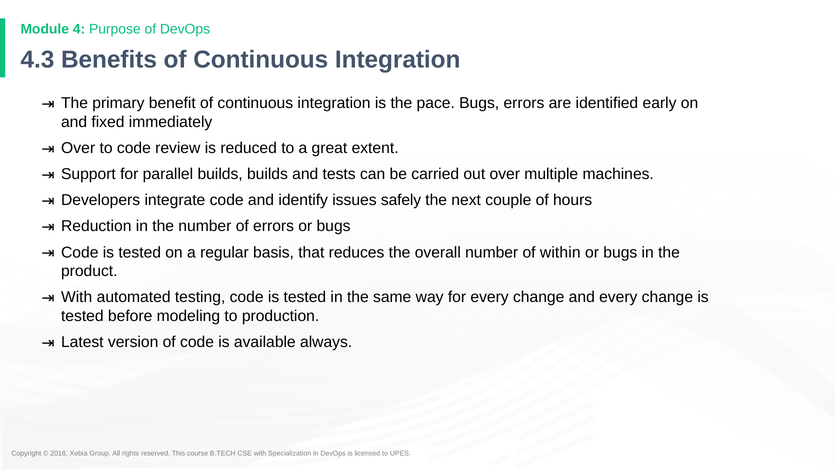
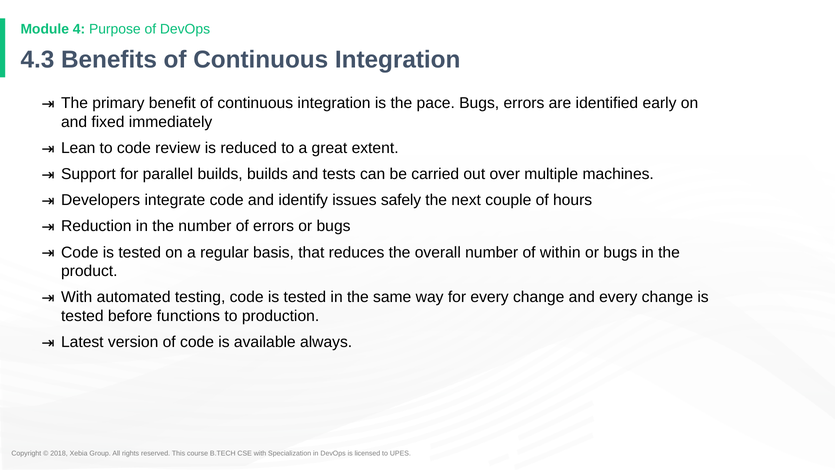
Over: Over -> Lean (78, 148)
modeling: modeling -> functions (188, 316)
